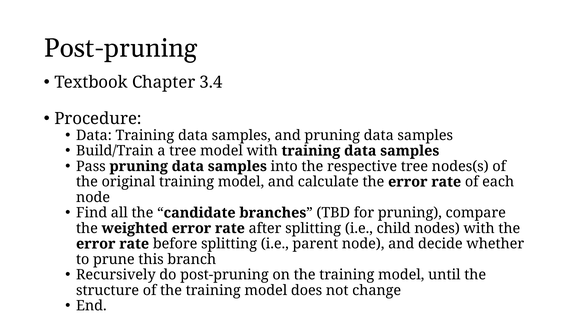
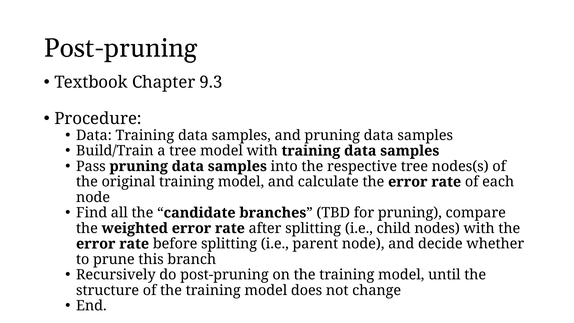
3.4: 3.4 -> 9.3 (211, 82)
